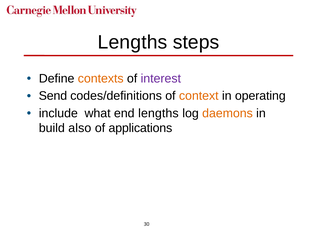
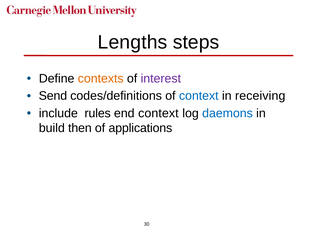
context colour: orange -> blue (199, 96)
operating: operating -> receiving (260, 96)
what: what -> rules (98, 113)
end lengths: lengths -> context (158, 113)
daemons colour: orange -> blue (227, 113)
also: also -> then (80, 128)
